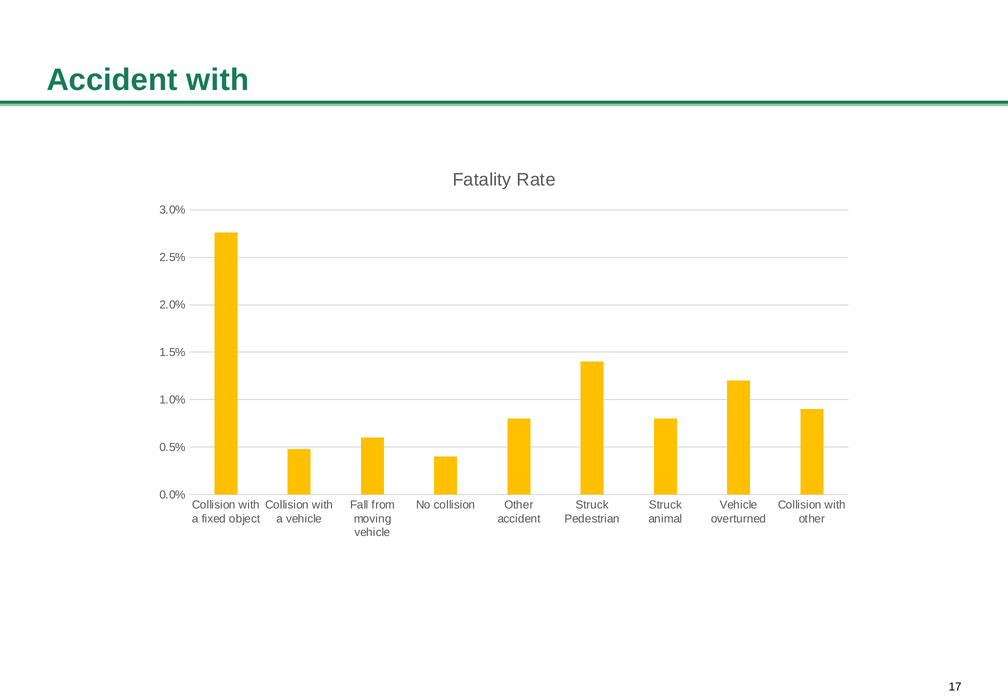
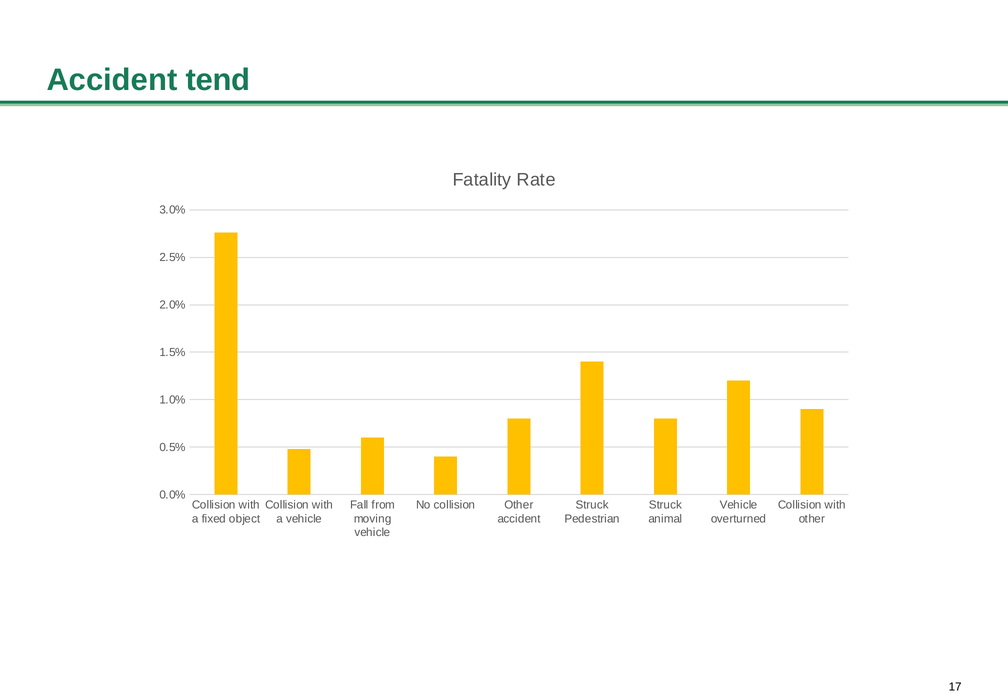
Accident with: with -> tend (218, 80)
